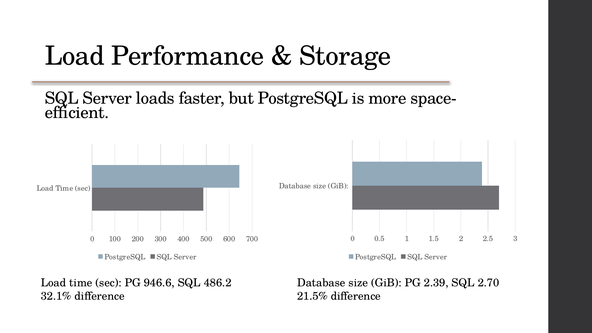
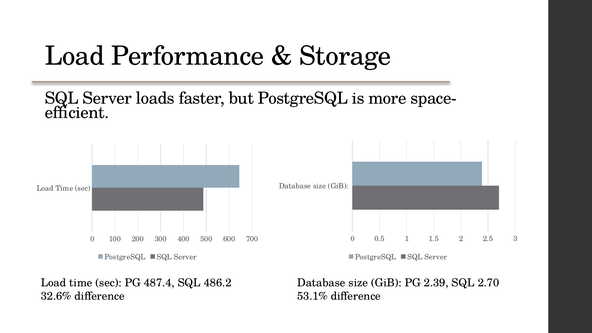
946.6: 946.6 -> 487.4 (159, 283)
32.1%: 32.1% -> 32.6% (56, 296)
21.5%: 21.5% -> 53.1% (312, 296)
